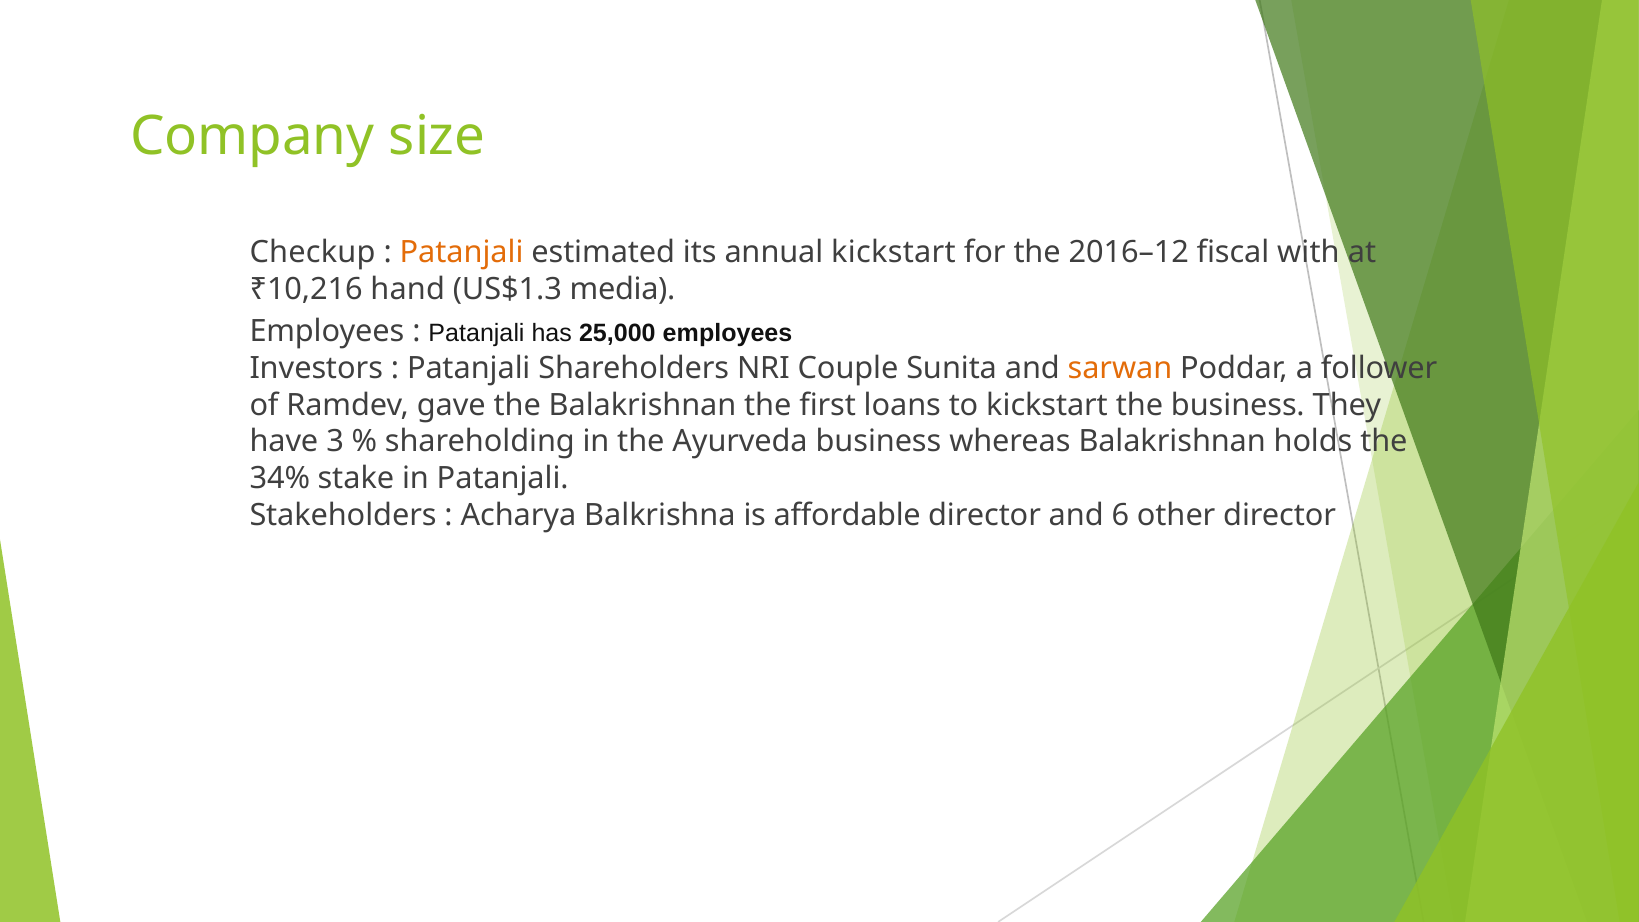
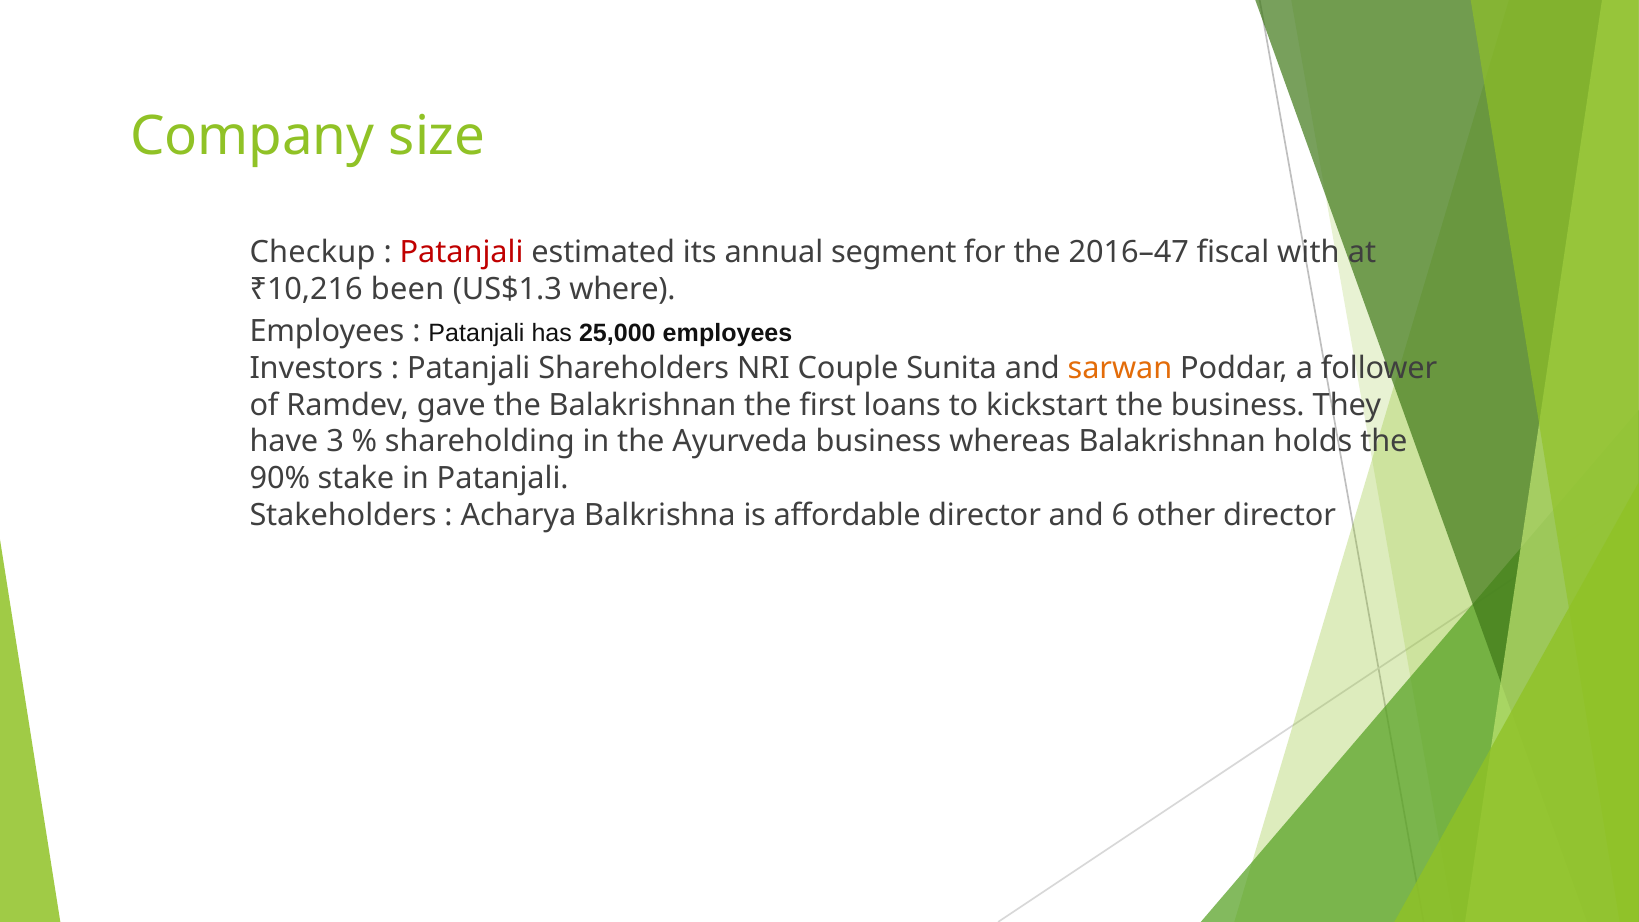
Patanjali colour: orange -> red (462, 252)
annual kickstart: kickstart -> segment (894, 252)
2016–12: 2016–12 -> 2016–47 (1129, 252)
hand: hand -> been (408, 289)
media: media -> where (623, 289)
34%: 34% -> 90% (280, 479)
